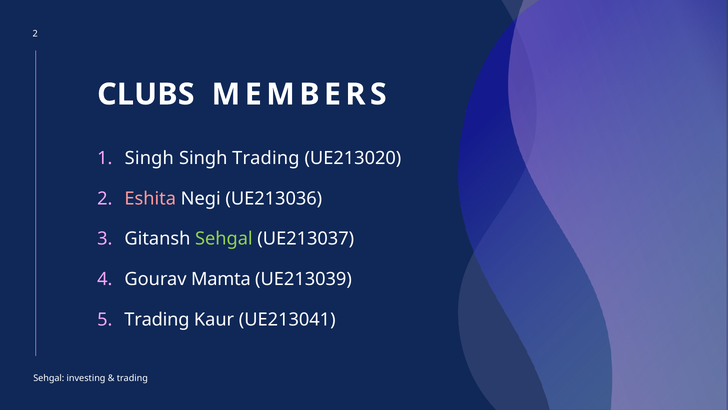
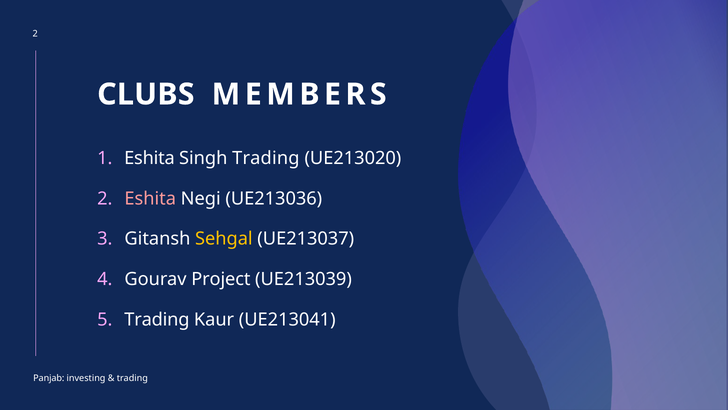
Singh: Singh -> Eshita (149, 158)
Sehgal colour: light green -> yellow (224, 239)
Mamta: Mamta -> Project (221, 279)
Sehgal: Sehgal -> Panjab (49, 378)
